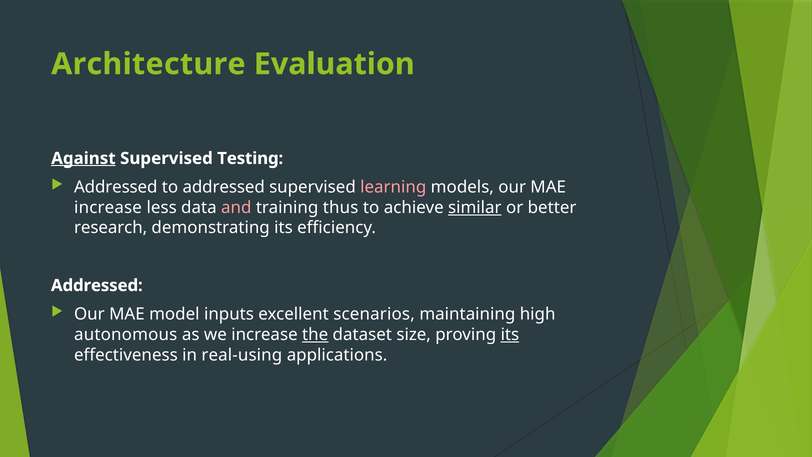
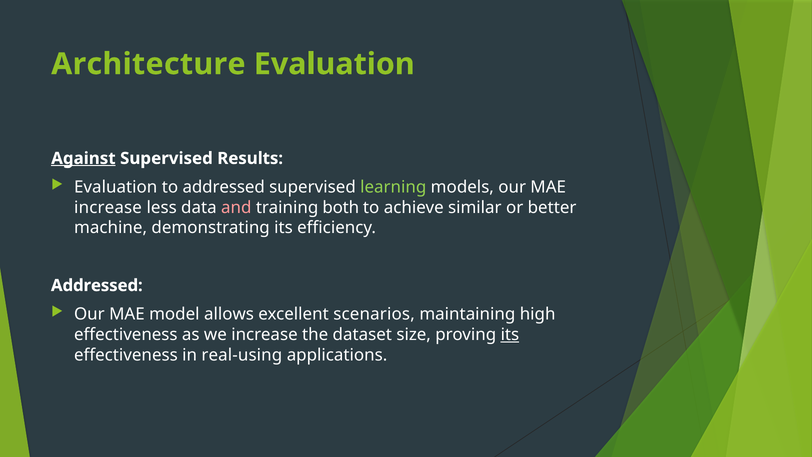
Testing: Testing -> Results (250, 158)
Addressed: Addressed -> Evaluation (116, 187)
learning colour: pink -> light green (393, 187)
thus: thus -> both (341, 207)
similar underline: present -> none (475, 207)
research: research -> machine (111, 228)
inputs: inputs -> allows (229, 314)
autonomous: autonomous -> effectiveness (126, 334)
the underline: present -> none (315, 334)
